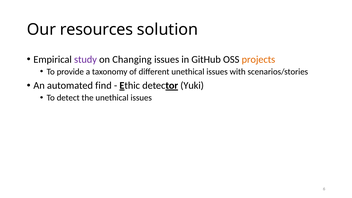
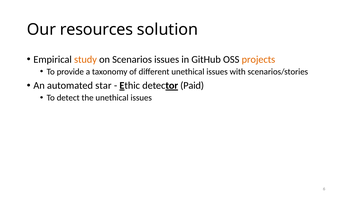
study colour: purple -> orange (85, 60)
Changing: Changing -> Scenarios (132, 60)
find: find -> star (103, 86)
Yuki: Yuki -> Paid (192, 86)
